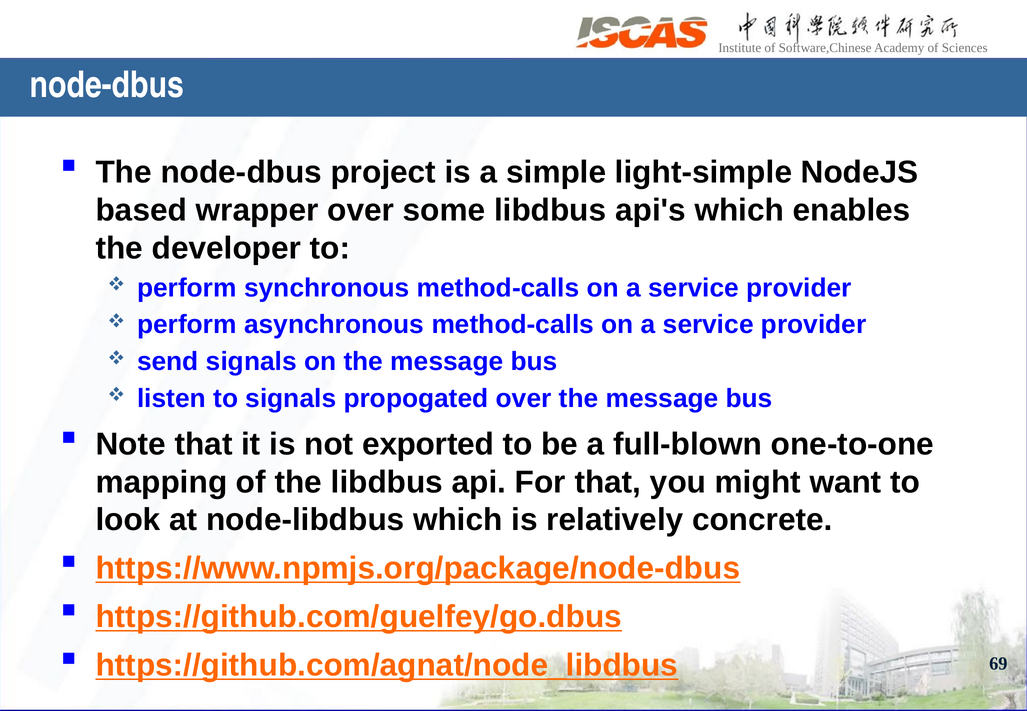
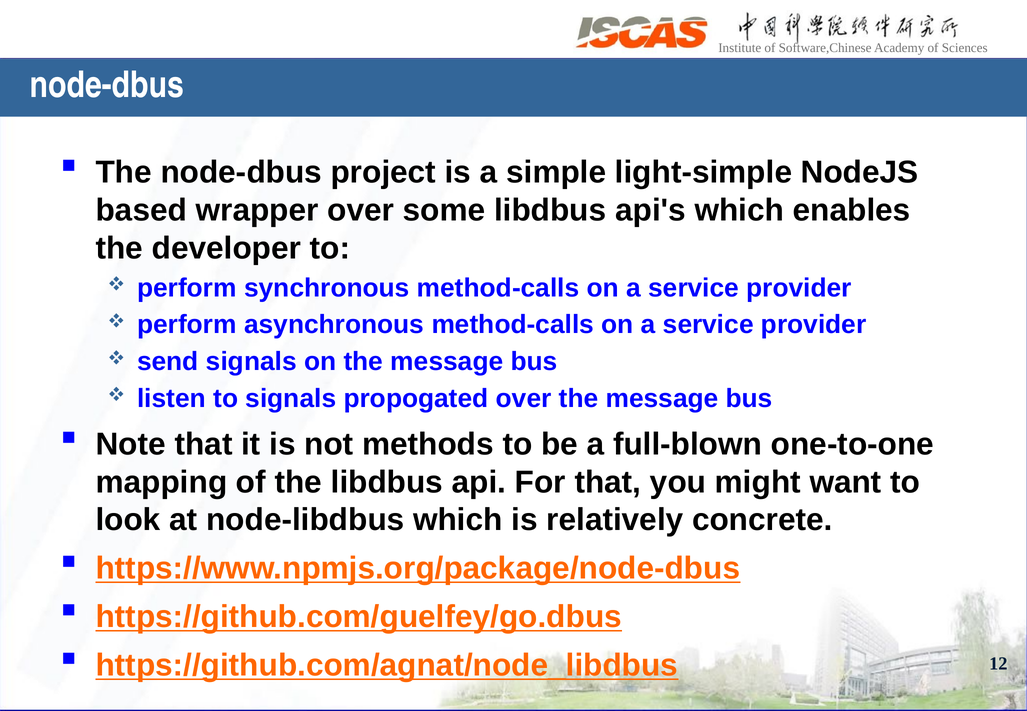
exported: exported -> methods (428, 444)
69: 69 -> 12 (998, 664)
